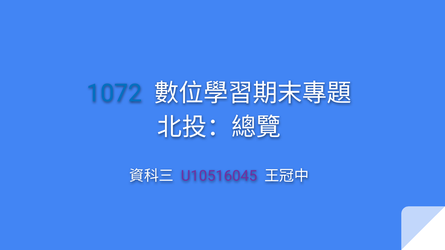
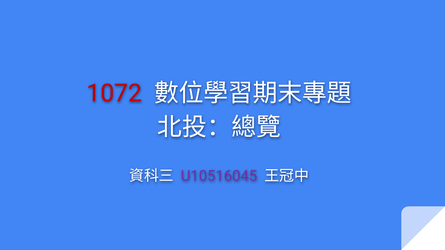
1072 colour: blue -> red (114, 93)
